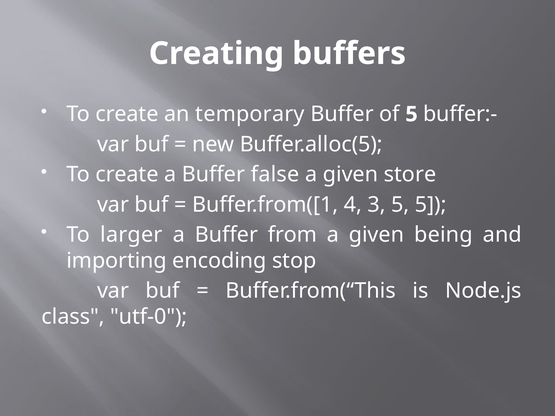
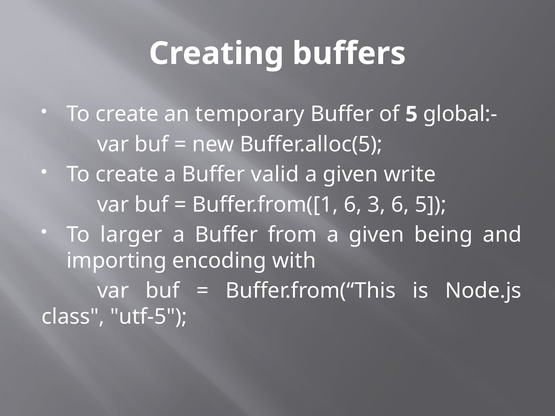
buffer:-: buffer:- -> global:- (460, 114)
false: false -> valid (275, 175)
store: store -> write (410, 175)
Buffer.from([1 4: 4 -> 6 (353, 205)
3 5: 5 -> 6 (400, 205)
stop: stop -> with (294, 261)
utf-0: utf-0 -> utf-5 (149, 317)
